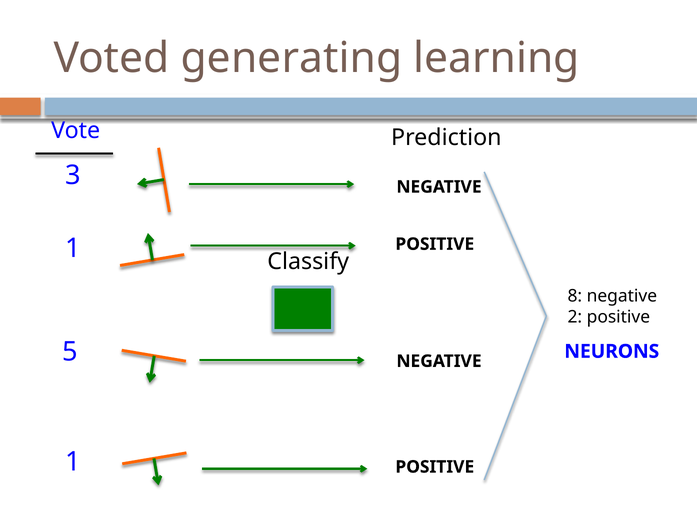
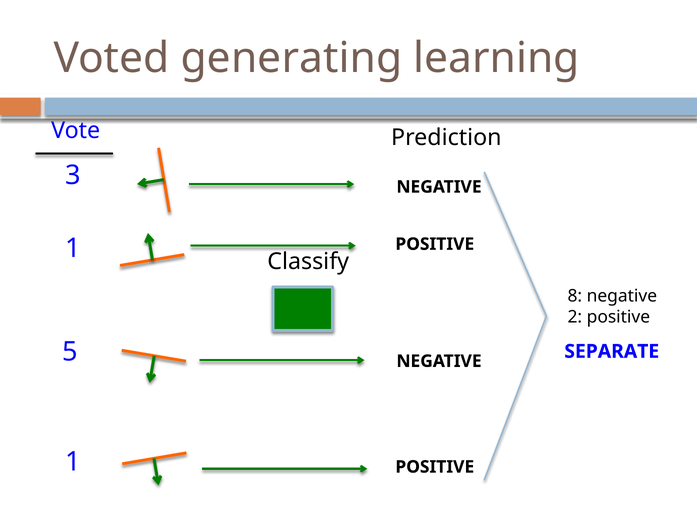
NEURONS: NEURONS -> SEPARATE (612, 351)
